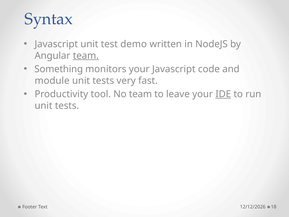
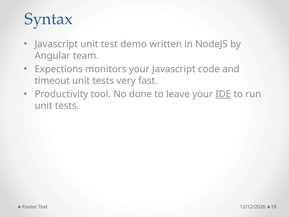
team underline: present -> none (86, 56)
Something: Something -> Expections (59, 69)
module: module -> timeout (52, 81)
No team: team -> done (140, 94)
